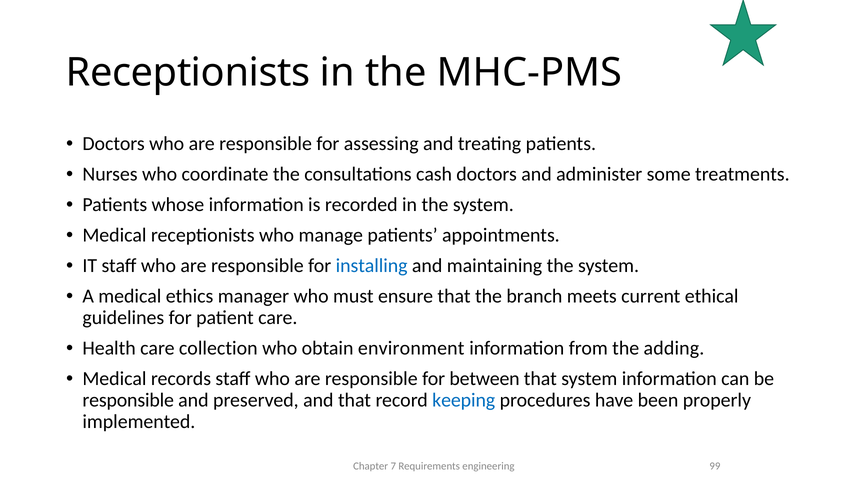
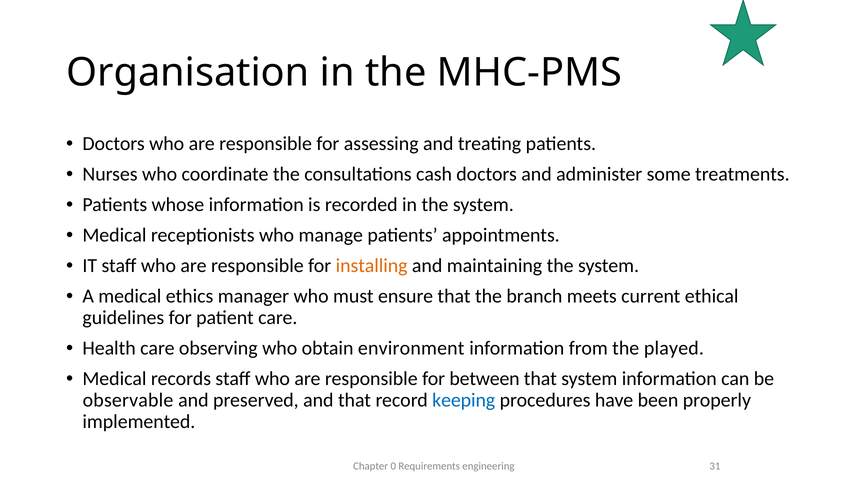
Receptionists: Receptionists -> Organisation (188, 73)
installing colour: blue -> orange (372, 266)
collection: collection -> observing (218, 348)
adding: adding -> played (674, 348)
responsible: responsible -> observable (128, 400)
7: 7 -> 0 (393, 466)
99: 99 -> 31 (715, 466)
